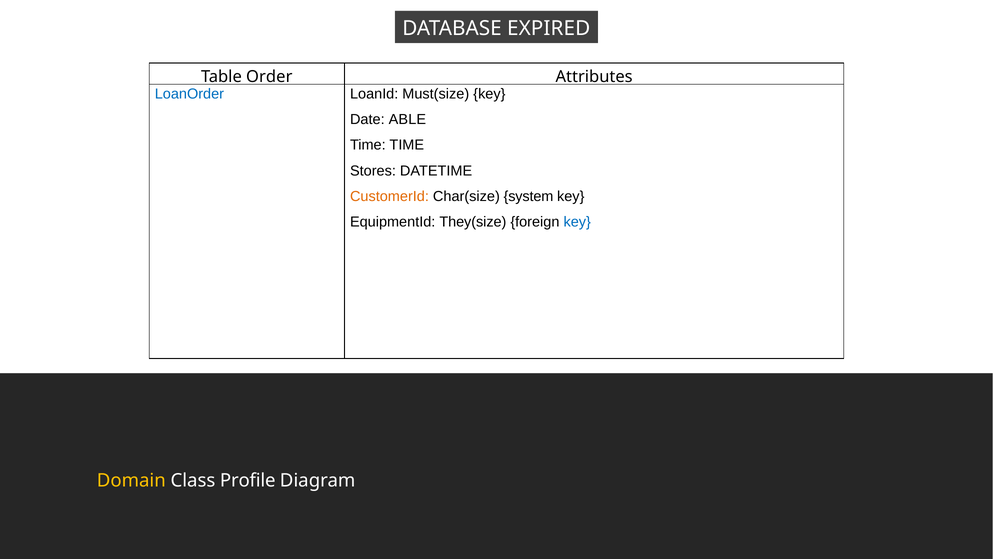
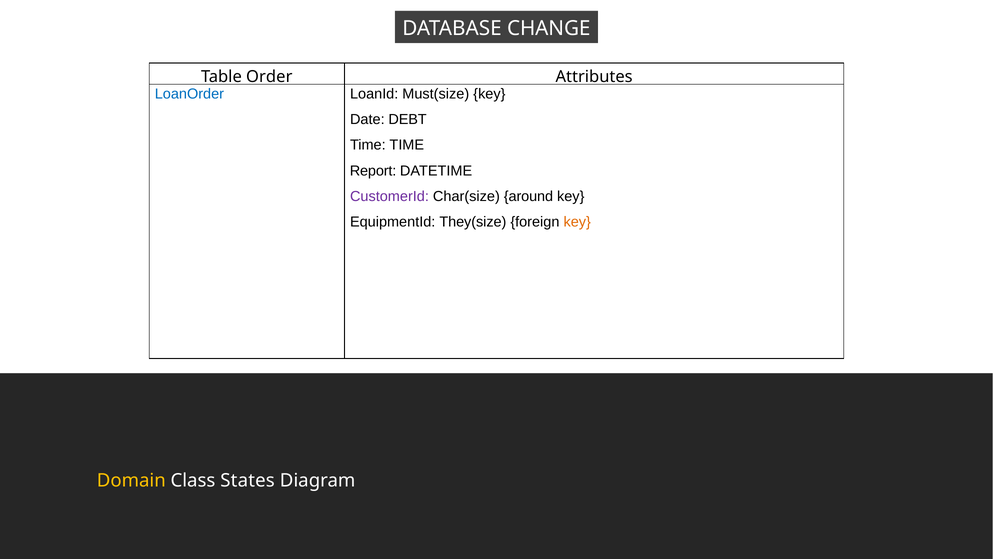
EXPIRED: EXPIRED -> CHANGE (549, 28)
ABLE: ABLE -> DEBT (408, 119)
Stores: Stores -> Report (373, 171)
CustomerId colour: orange -> purple (389, 196)
system: system -> around (528, 196)
key colour: blue -> orange (577, 222)
Profile: Profile -> States (248, 480)
